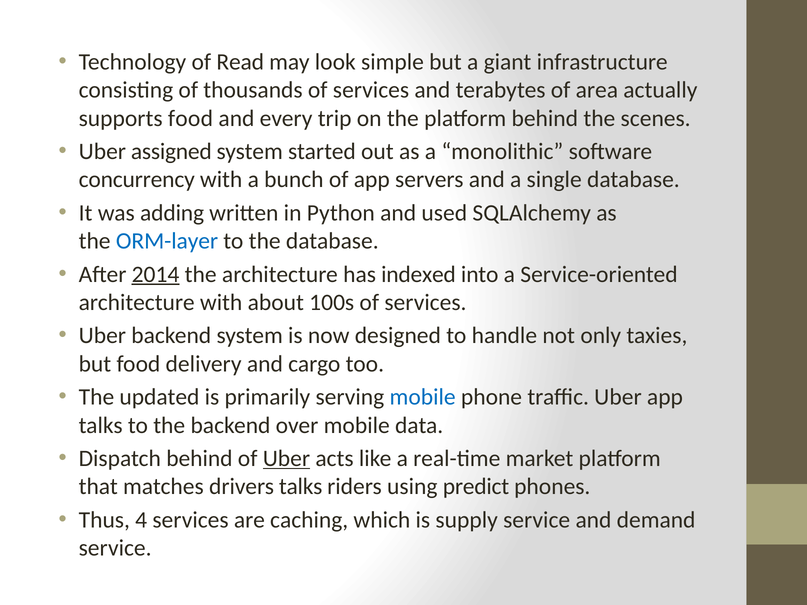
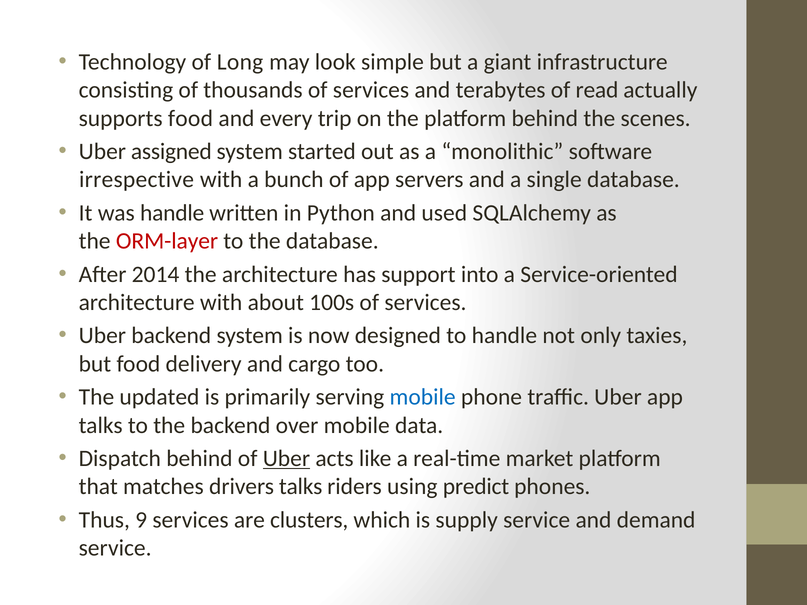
Read: Read -> Long (240, 62)
area: area -> read (597, 90)
concurrency: concurrency -> irrespective (137, 180)
was adding: adding -> handle (172, 213)
ORM-layer colour: blue -> red (167, 241)
2014 underline: present -> none (156, 274)
indexed: indexed -> support (418, 274)
4: 4 -> 9 (141, 520)
caching: caching -> clusters (309, 520)
